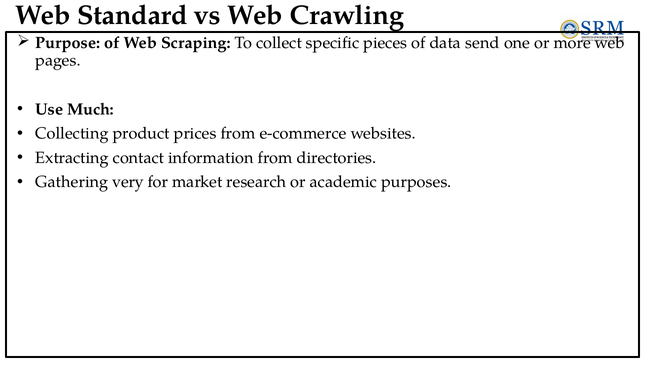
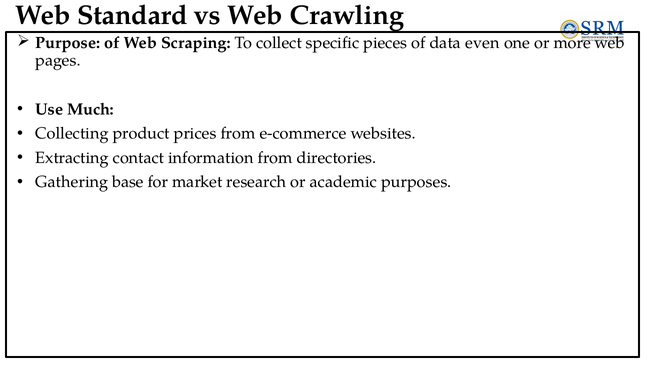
send: send -> even (482, 43)
very: very -> base (128, 182)
